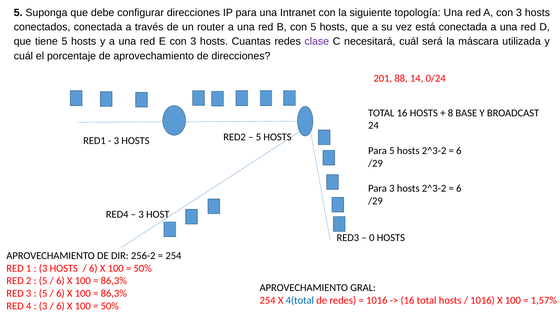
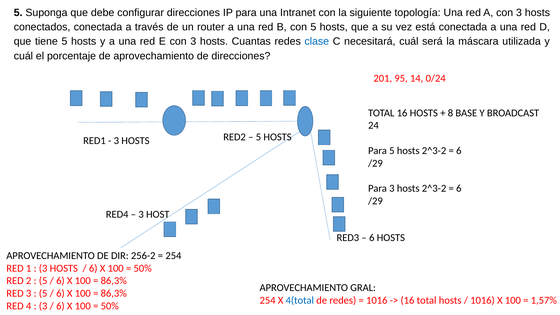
clase colour: purple -> blue (317, 42)
88: 88 -> 95 (401, 78)
0: 0 -> 6 (372, 238)
